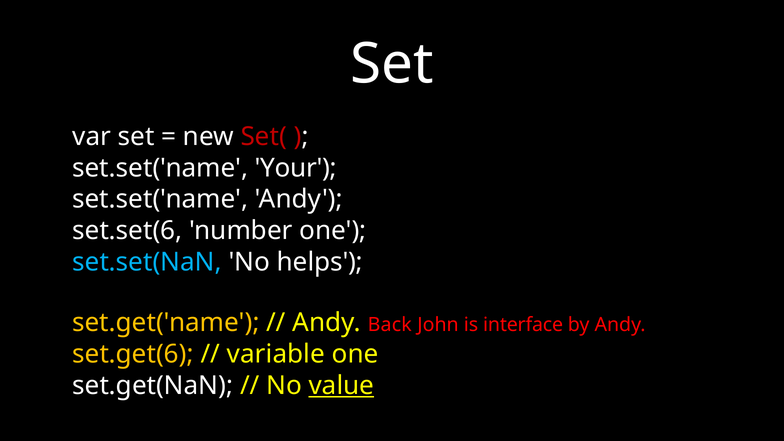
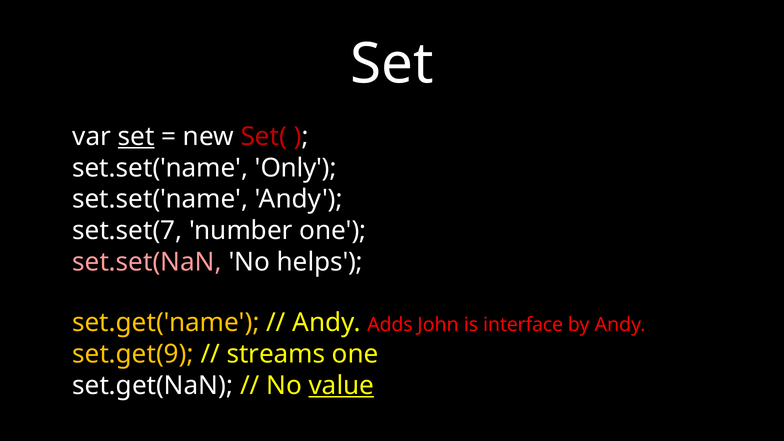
set underline: none -> present (136, 137)
Your: Your -> Only (296, 168)
set.set(6: set.set(6 -> set.set(7 (127, 231)
set.set(NaN colour: light blue -> pink (147, 262)
Back: Back -> Adds (390, 325)
set.get(6: set.get(6 -> set.get(9 (133, 354)
variable: variable -> streams (276, 354)
